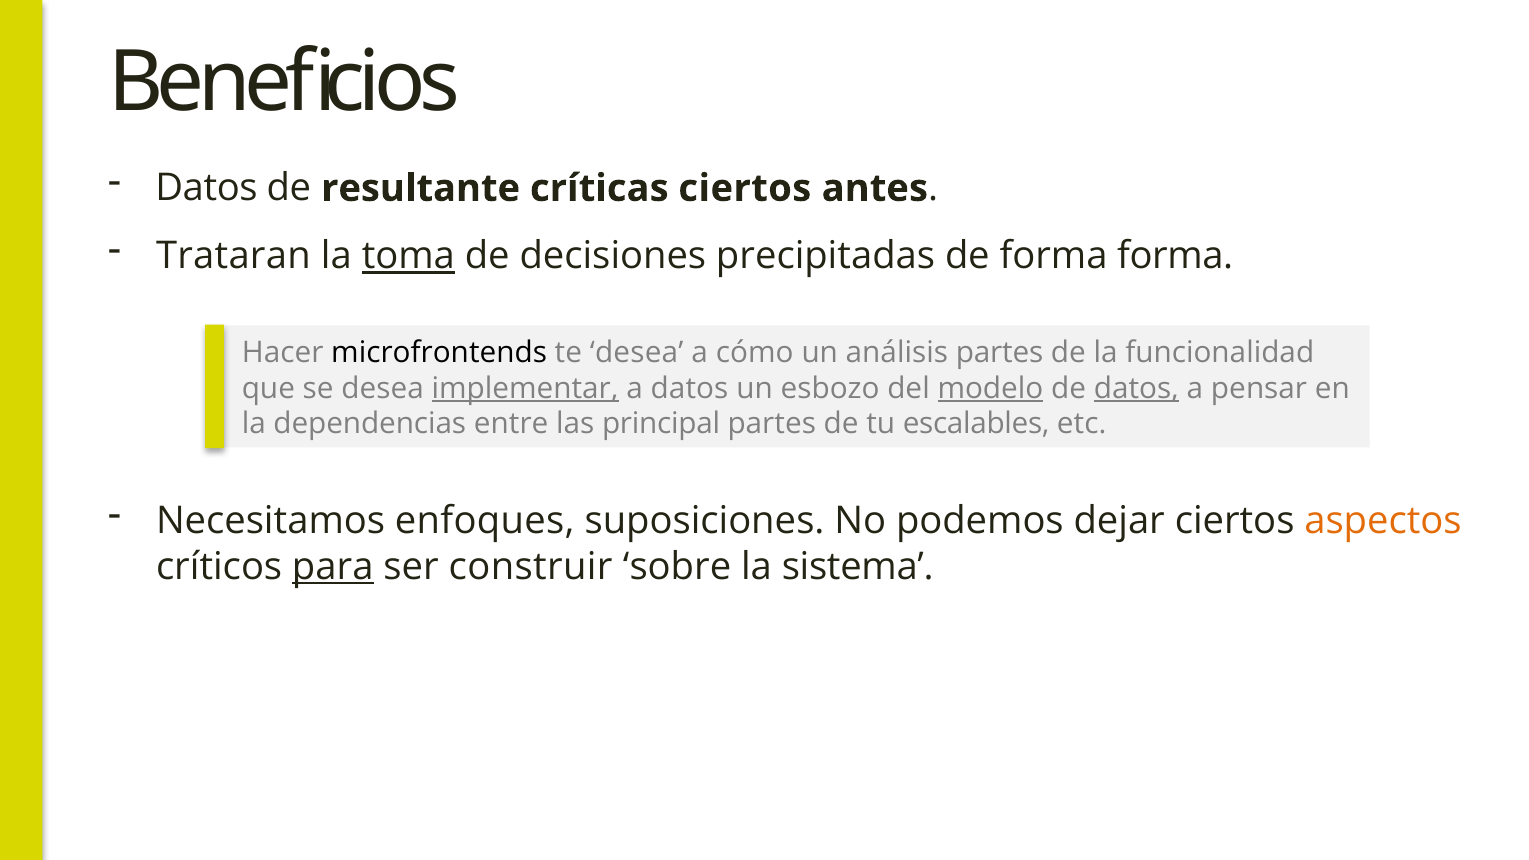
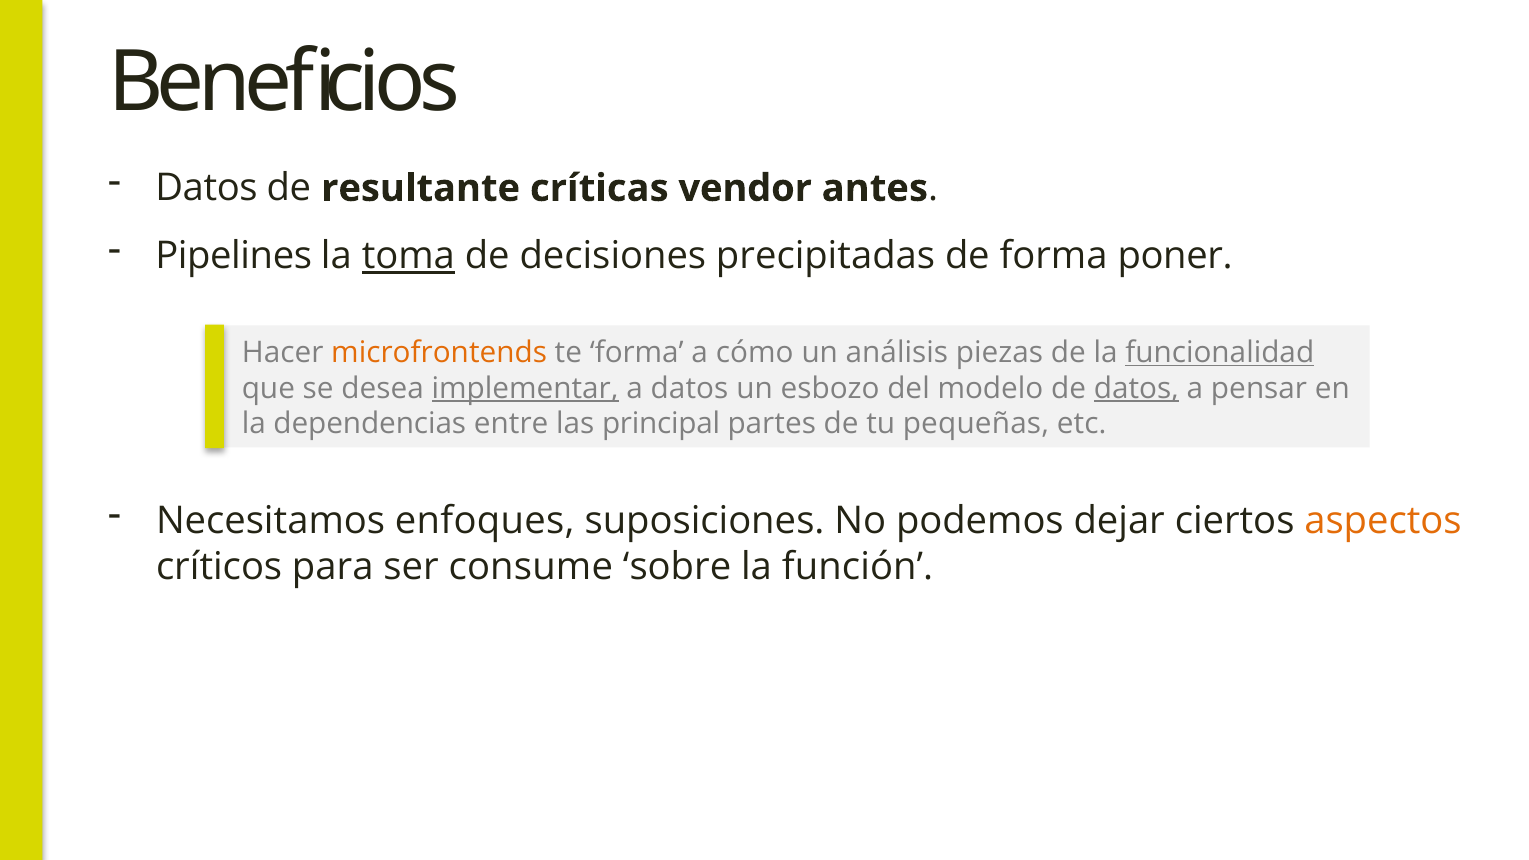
críticas ciertos: ciertos -> vendor (745, 188)
Trataran: Trataran -> Pipelines (234, 256)
forma forma: forma -> poner (1175, 256)
microfrontends colour: black -> orange (439, 353)
te desea: desea -> forma (637, 353)
análisis partes: partes -> piezas (999, 353)
funcionalidad underline: none -> present (1220, 353)
modelo underline: present -> none (990, 388)
escalables: escalables -> pequeñas (976, 424)
para underline: present -> none (333, 567)
construir: construir -> consume (531, 567)
sistema: sistema -> función (858, 567)
